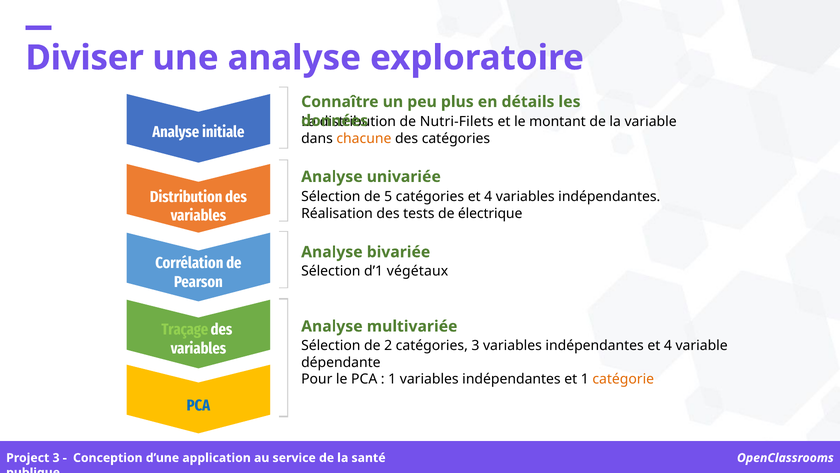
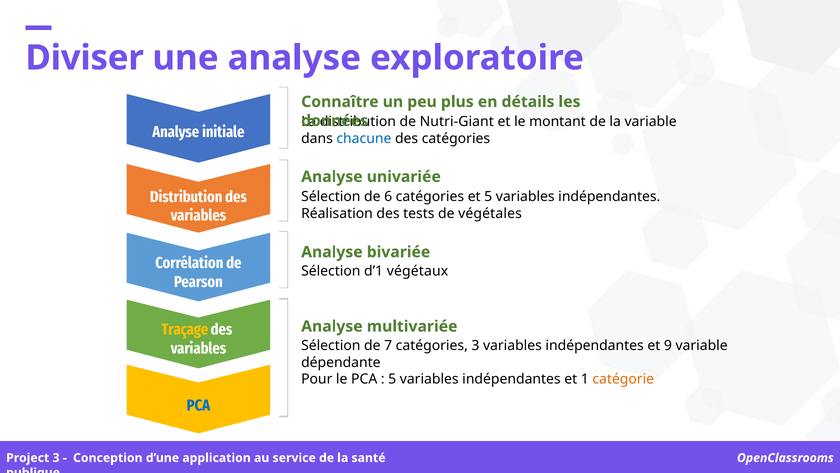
Nutri-Filets: Nutri-Filets -> Nutri-Giant (457, 122)
chacune colour: orange -> blue (364, 138)
5: 5 -> 6 (388, 196)
catégories et 4: 4 -> 5 (488, 196)
électrique: électrique -> végétales (490, 213)
Traçage colour: light green -> yellow (185, 329)
2: 2 -> 7 (388, 345)
indépendantes et 4: 4 -> 9 (668, 345)
1: 1 -> 5 (392, 379)
